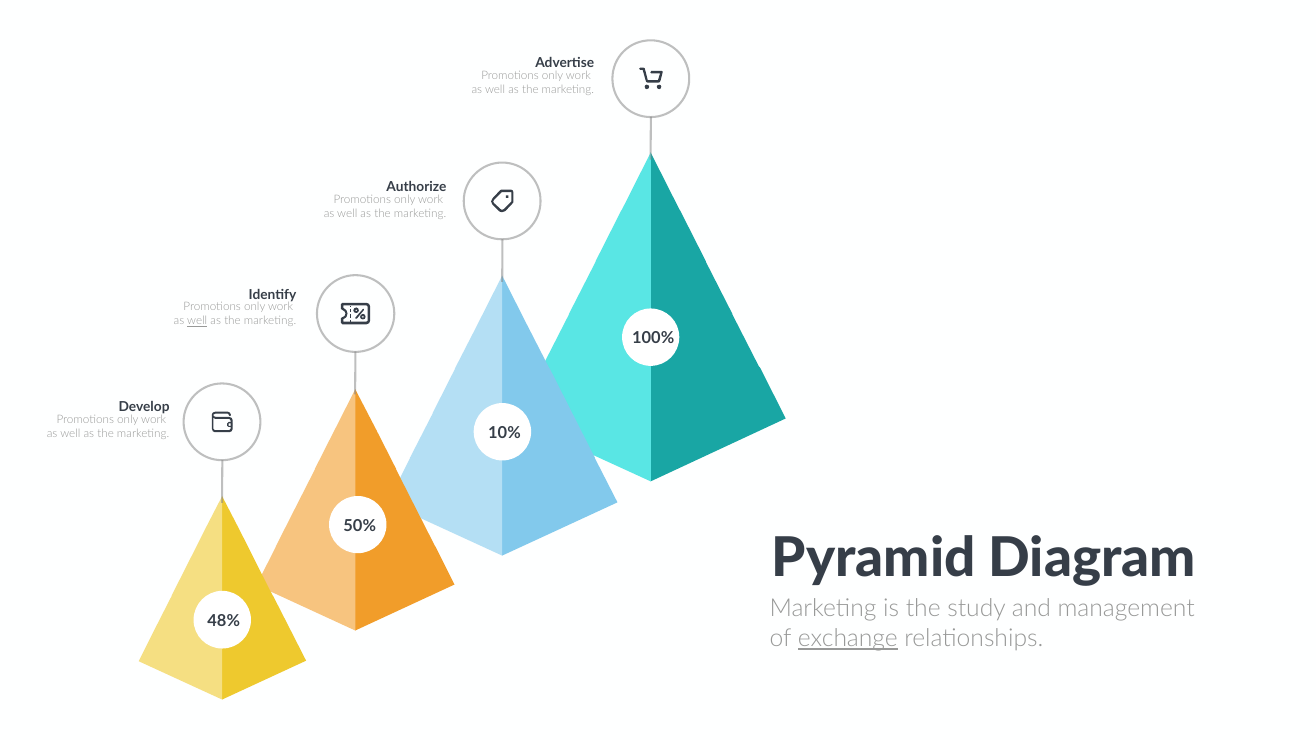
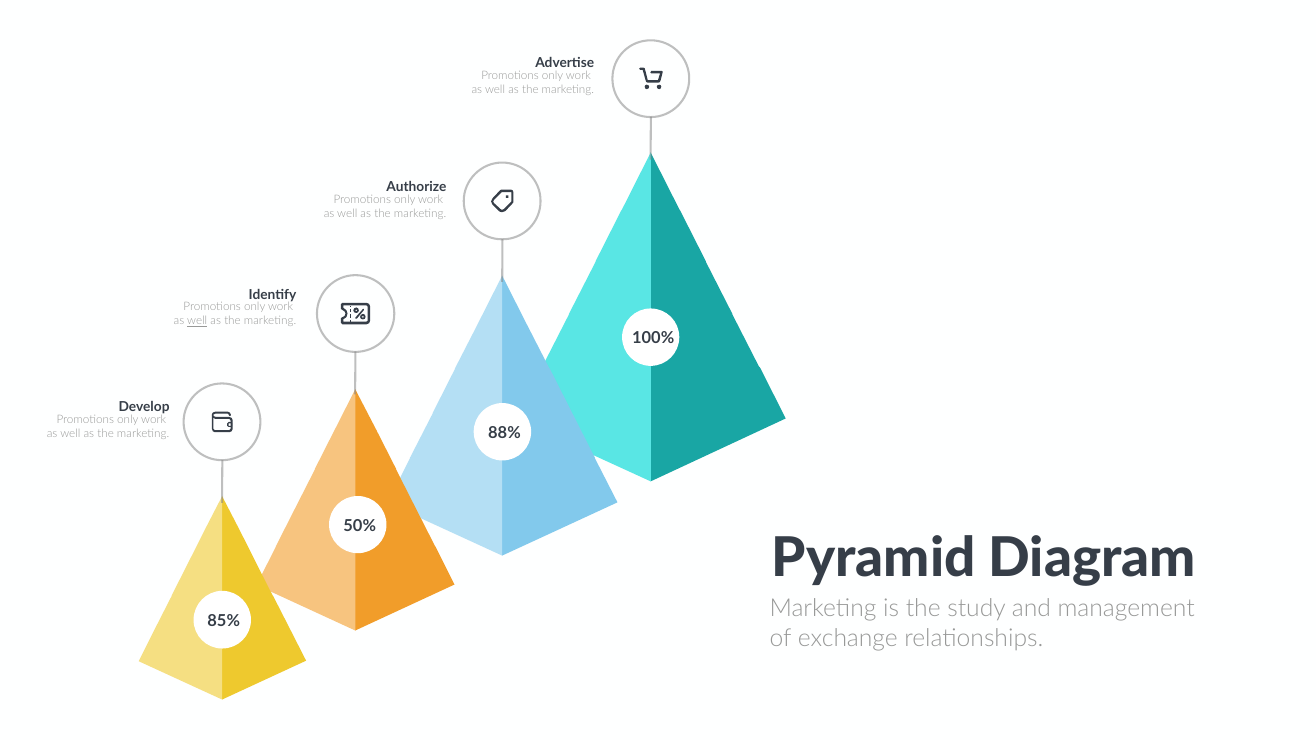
10%: 10% -> 88% (504, 433)
48%: 48% -> 85% (224, 621)
exchange underline: present -> none (848, 639)
